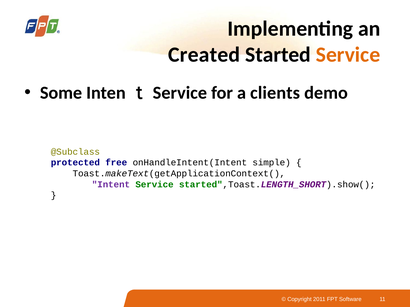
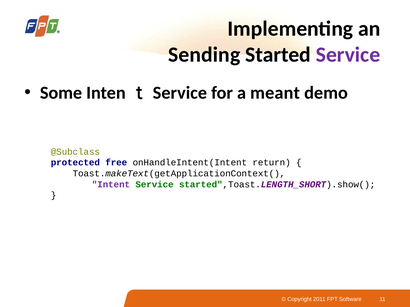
Created: Created -> Sending (204, 55)
Service colour: orange -> purple (348, 55)
clients: clients -> meant (275, 93)
simple: simple -> return (272, 163)
